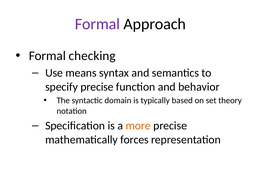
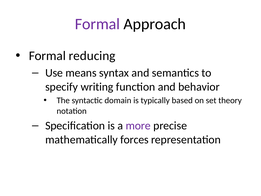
checking: checking -> reducing (92, 56)
specify precise: precise -> writing (97, 87)
more colour: orange -> purple (138, 126)
